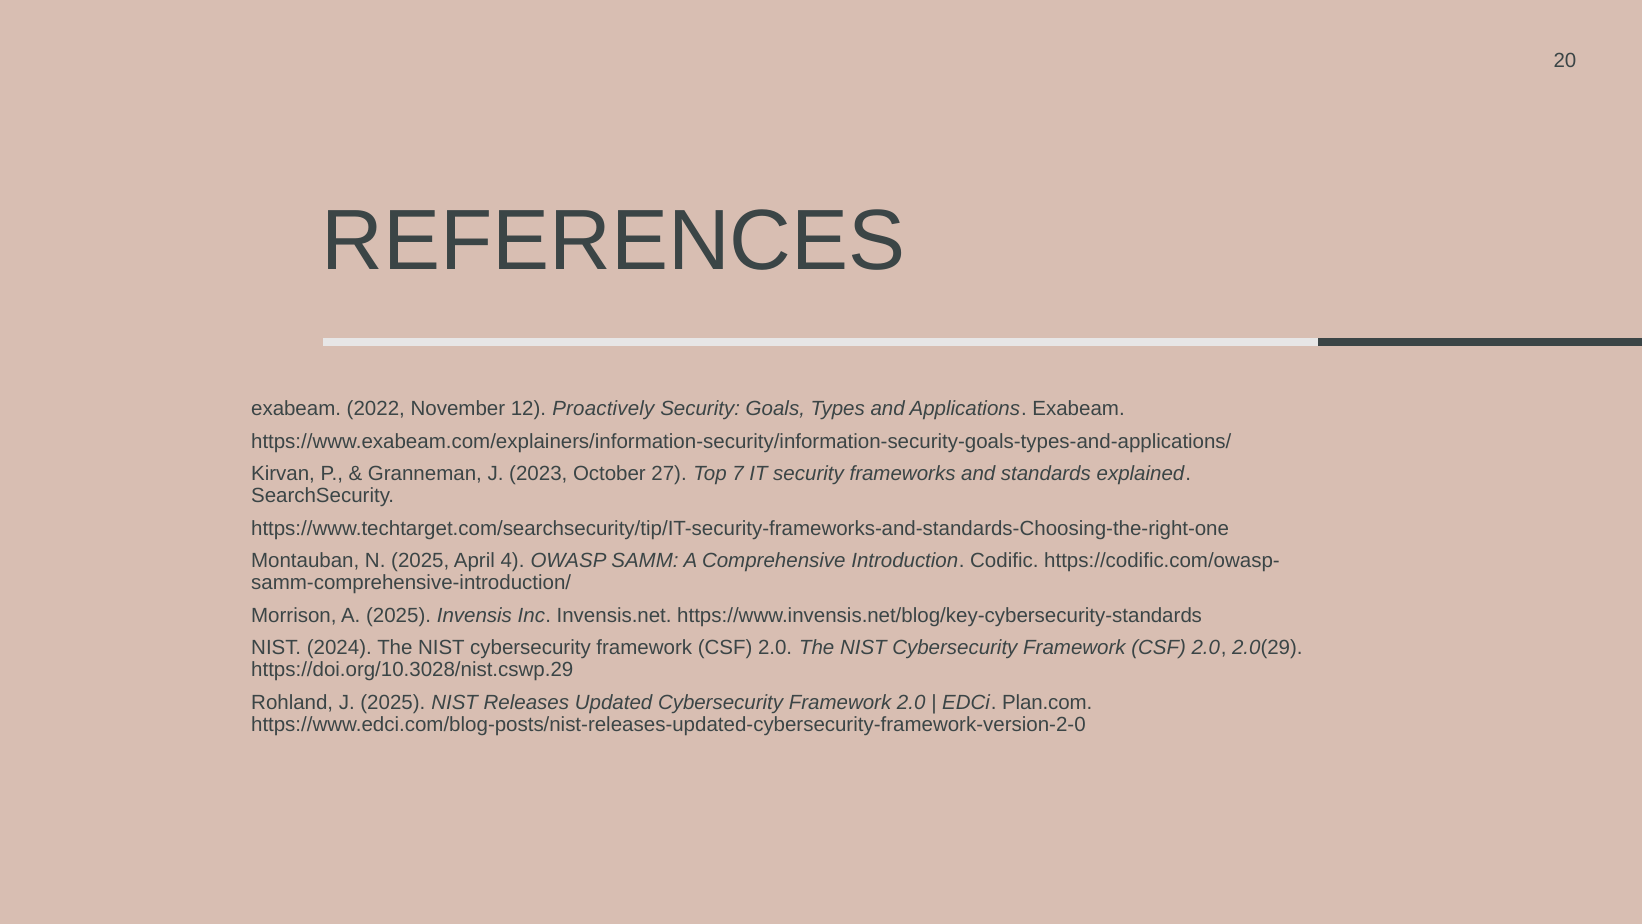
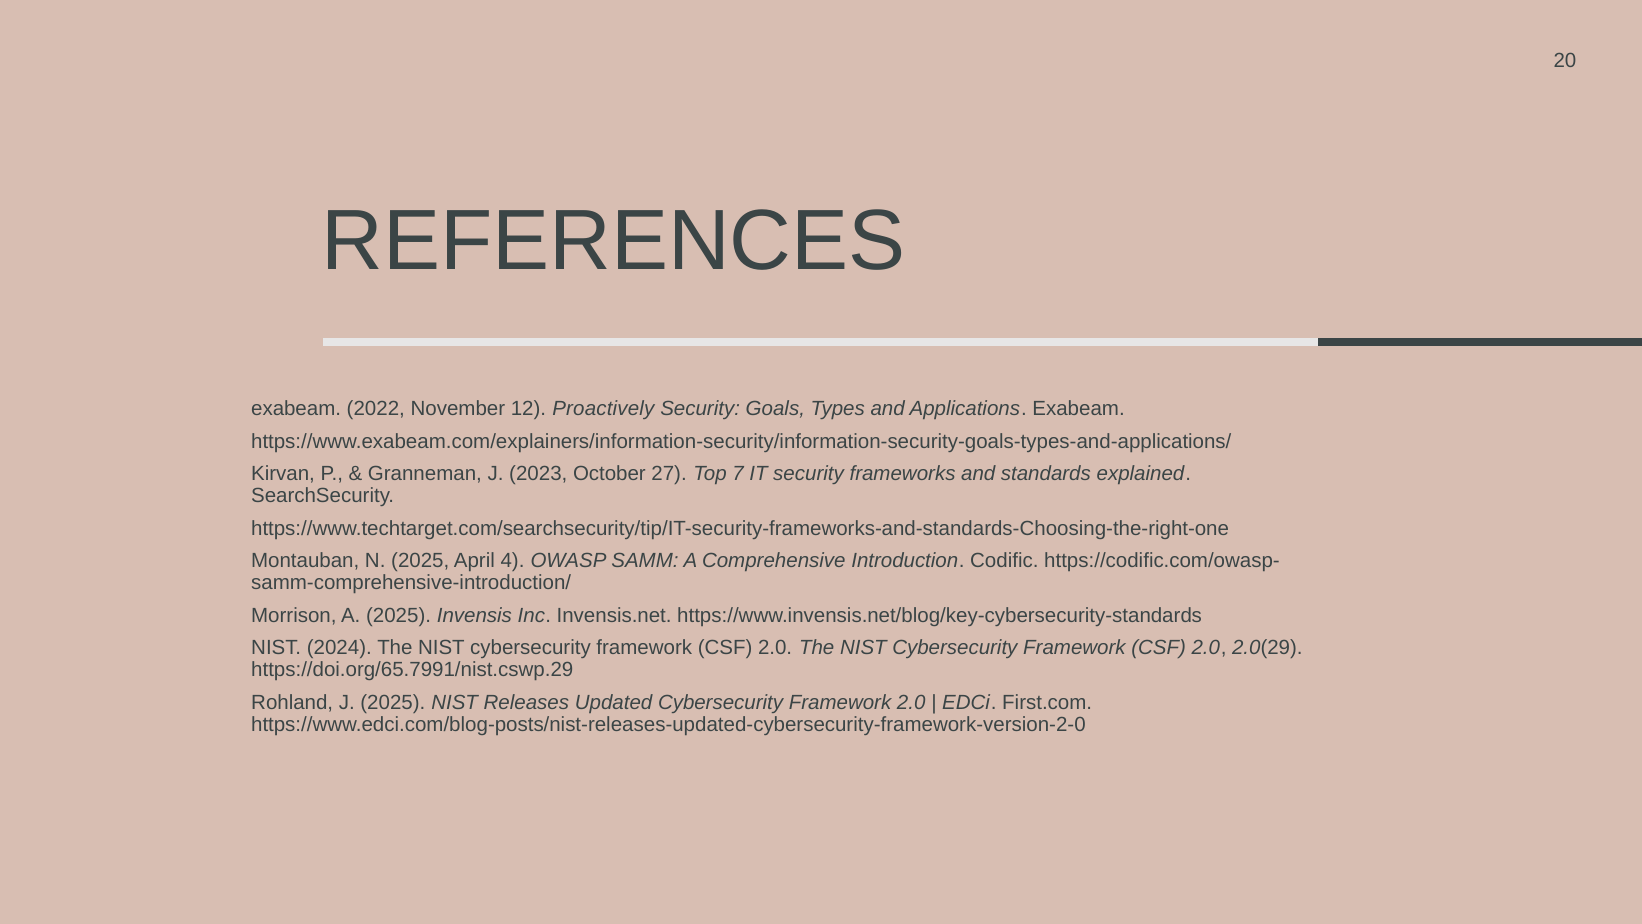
https://doi.org/10.3028/nist.cswp.29: https://doi.org/10.3028/nist.cswp.29 -> https://doi.org/65.7991/nist.cswp.29 (412, 670)
Plan.com: Plan.com -> First.com (1047, 702)
